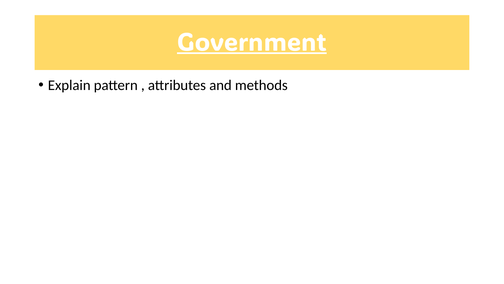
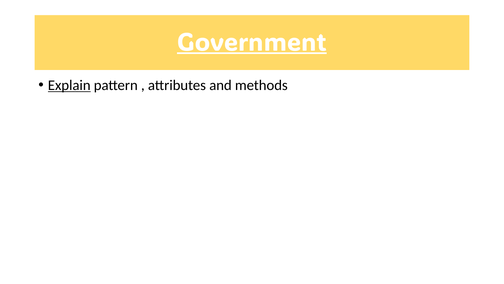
Explain underline: none -> present (69, 85)
